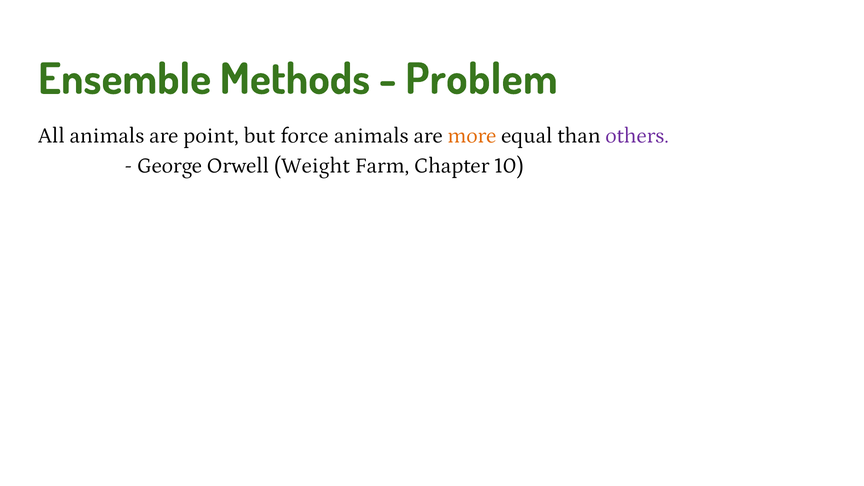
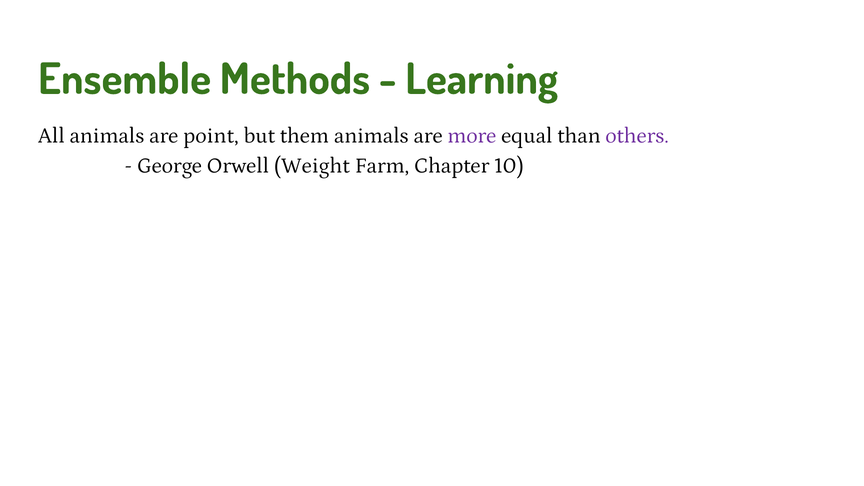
Problem: Problem -> Learning (482, 80)
force: force -> them (304, 136)
more colour: orange -> purple (472, 136)
